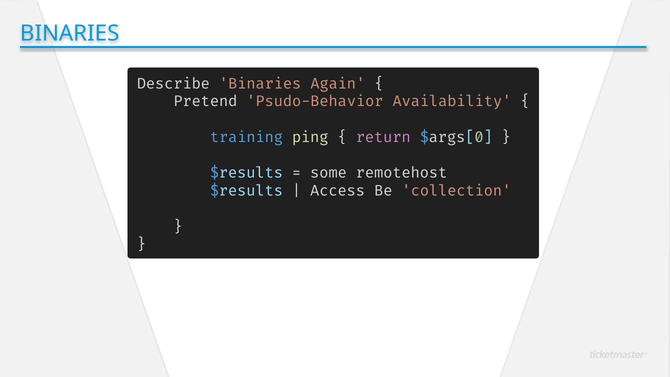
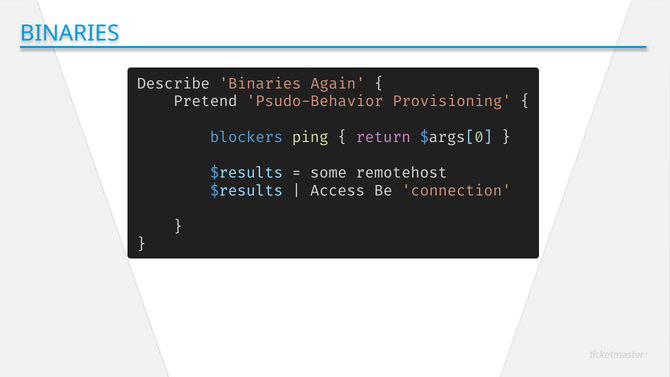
Availability: Availability -> Provisioning (452, 102)
training: training -> blockers (246, 137)
collection: collection -> connection (456, 191)
